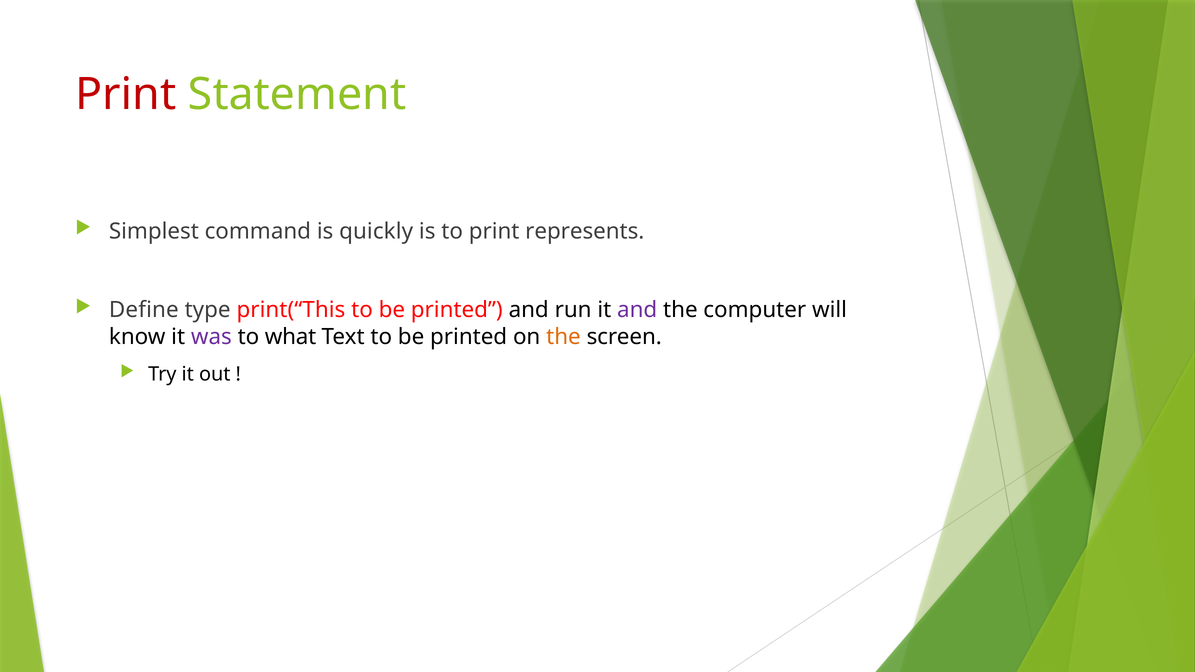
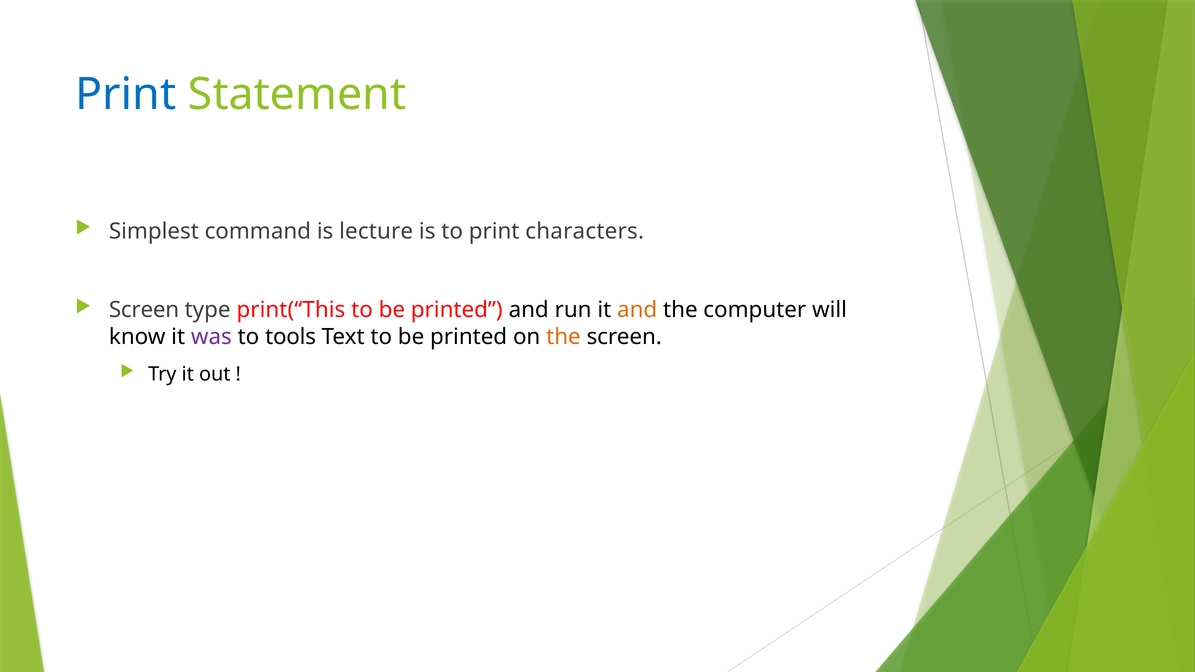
Print colour: red -> blue (126, 94)
quickly: quickly -> lecture (376, 231)
represents: represents -> characters (585, 231)
Define: Define -> Screen (144, 310)
and colour: purple -> orange (637, 310)
what: what -> tools (291, 337)
